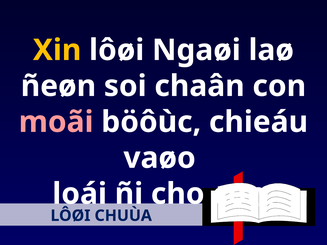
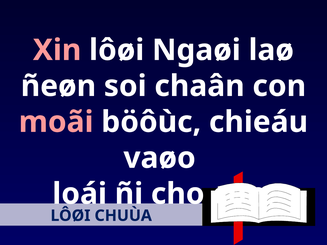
Xin colour: yellow -> pink (57, 50)
